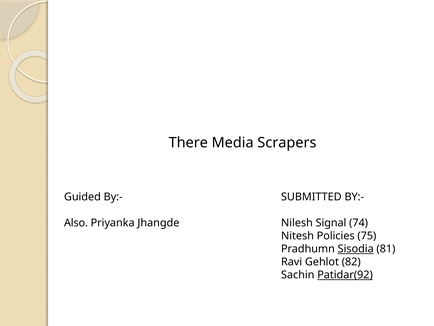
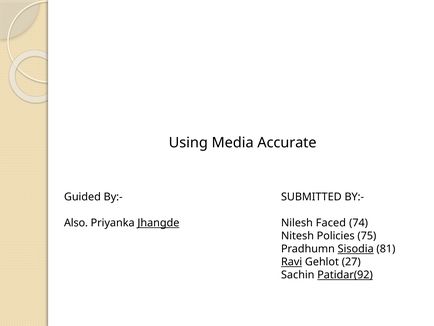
There: There -> Using (188, 143)
Scrapers: Scrapers -> Accurate (287, 143)
Jhangde underline: none -> present (158, 223)
Signal: Signal -> Faced (331, 223)
Ravi underline: none -> present (292, 262)
82: 82 -> 27 (351, 262)
